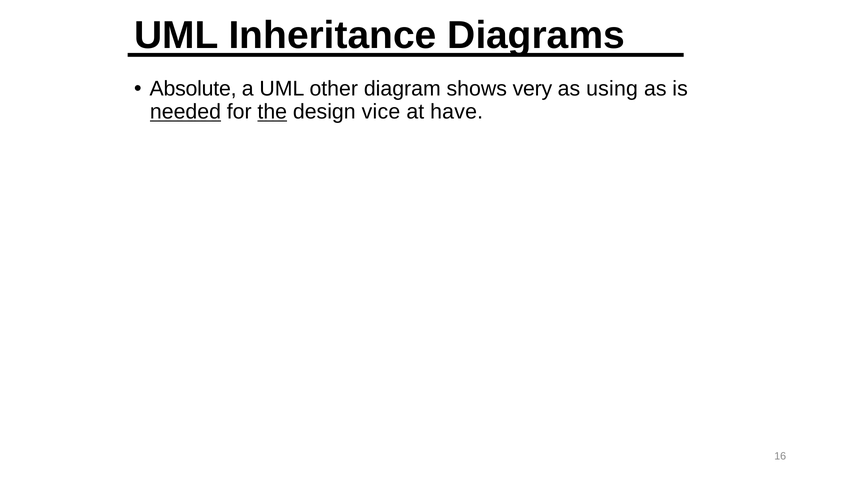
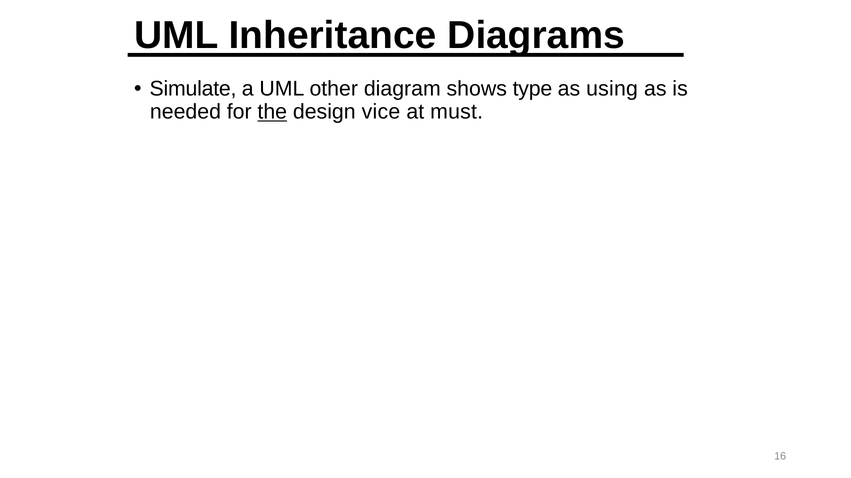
Absolute: Absolute -> Simulate (193, 89)
very: very -> type (532, 89)
needed underline: present -> none (185, 112)
have: have -> must (457, 112)
